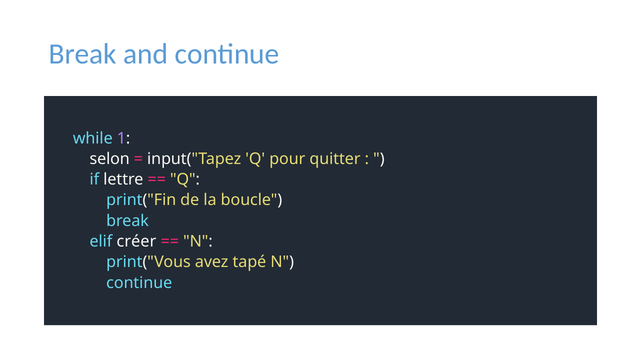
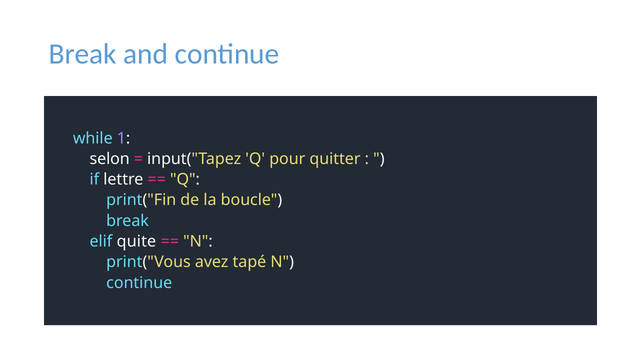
créer: créer -> quite (136, 241)
